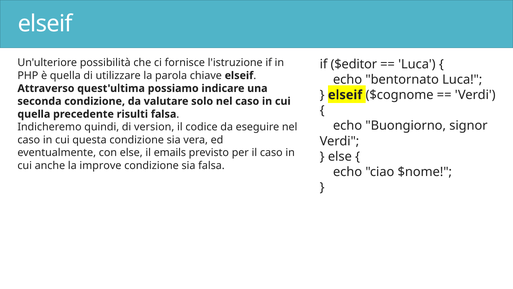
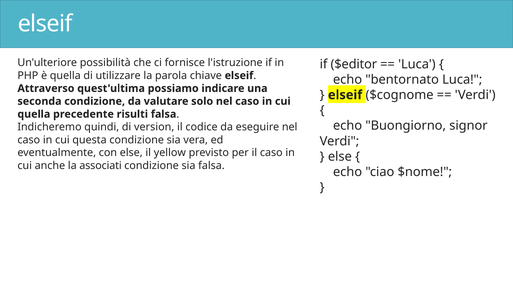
emails: emails -> yellow (170, 153)
improve: improve -> associati (101, 165)
